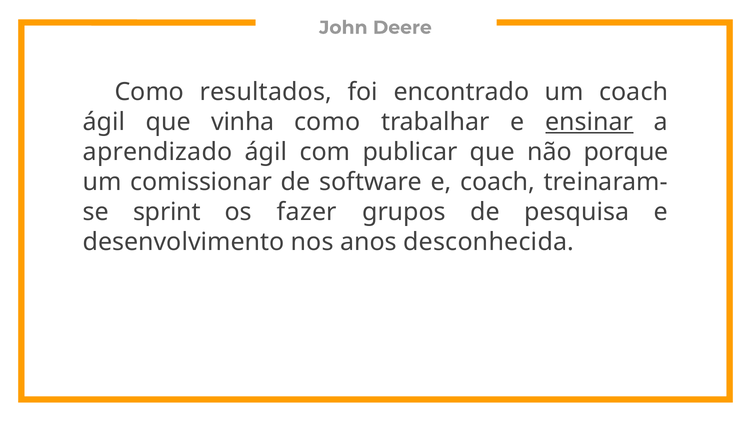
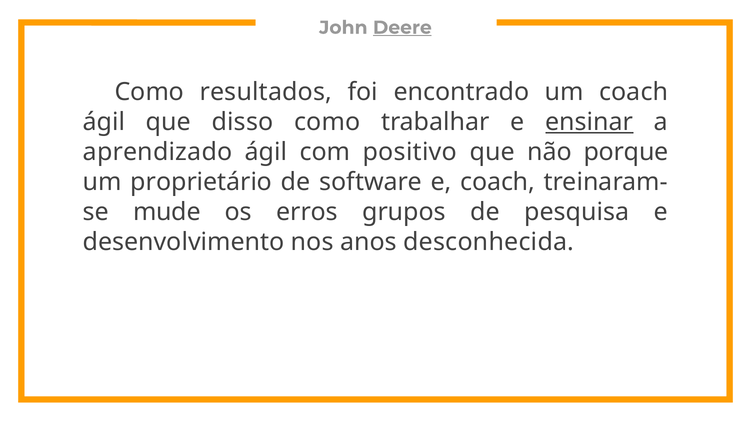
Deere underline: none -> present (402, 28)
vinha: vinha -> disso (243, 122)
publicar: publicar -> positivo (410, 152)
comissionar: comissionar -> proprietário (201, 182)
sprint: sprint -> mude (167, 212)
fazer: fazer -> erros (307, 212)
